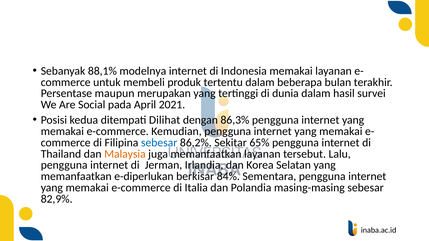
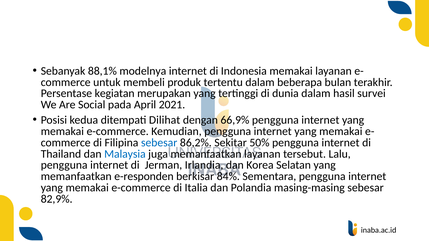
maupun: maupun -> kegiatan (115, 94)
86,3%: 86,3% -> 66,9% (235, 120)
65%: 65% -> 50% (259, 143)
Malaysia colour: orange -> blue (125, 154)
e-diperlukan: e-diperlukan -> e-responden (144, 177)
